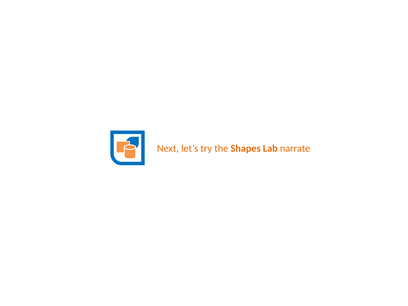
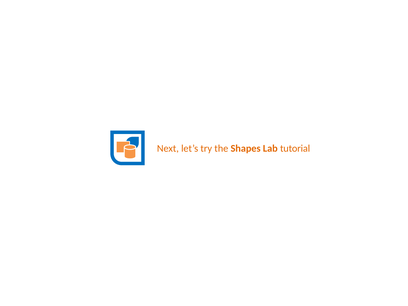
narrate: narrate -> tutorial (295, 148)
